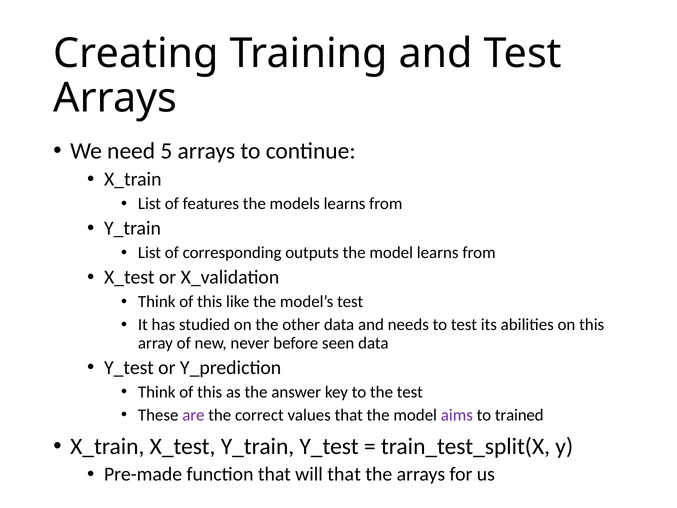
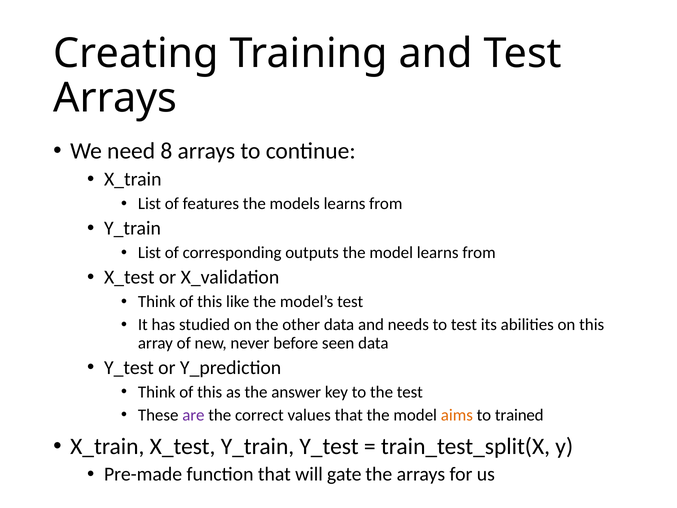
5: 5 -> 8 (166, 151)
aims colour: purple -> orange (457, 415)
will that: that -> gate (344, 474)
